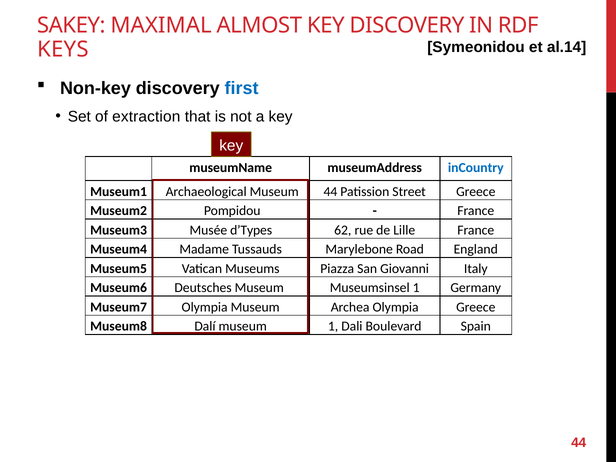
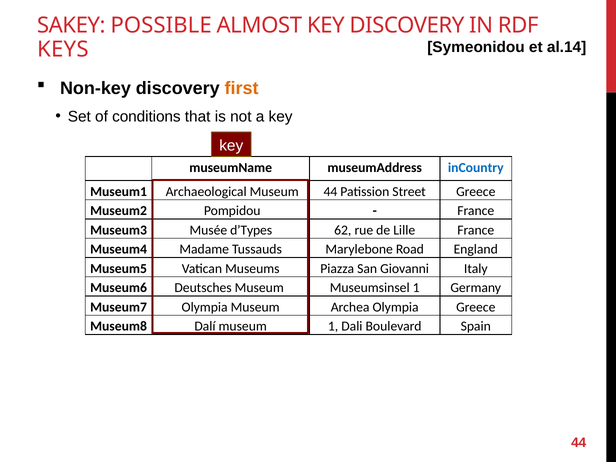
MAXIMAL: MAXIMAL -> POSSIBLE (161, 26)
first colour: blue -> orange (242, 88)
extraction: extraction -> conditions (146, 117)
